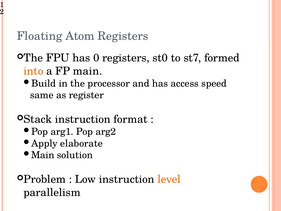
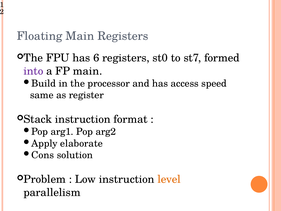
Floating Atom: Atom -> Main (80, 36)
0: 0 -> 6 (96, 58)
into colour: orange -> purple (33, 71)
Main: Main -> Cons (43, 155)
